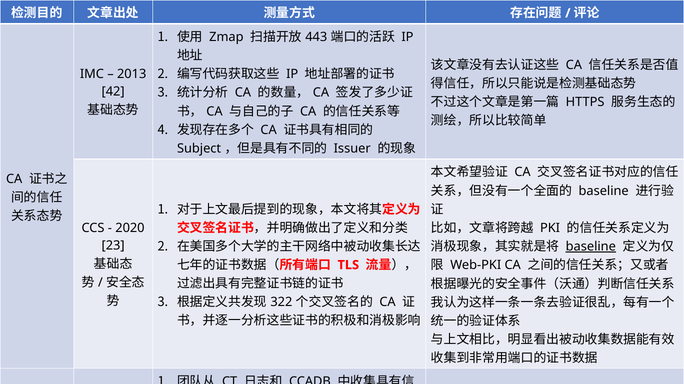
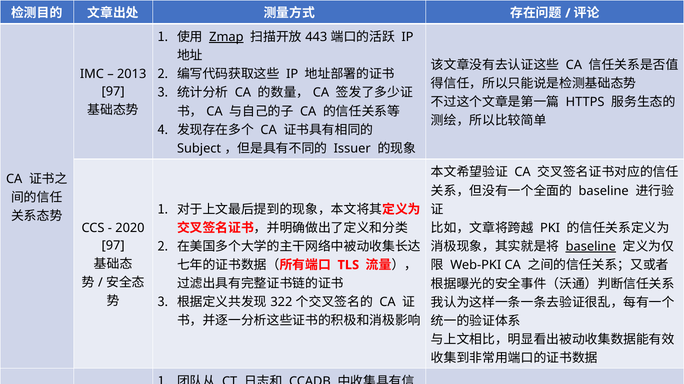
Zmap underline: none -> present (226, 37)
42: 42 -> 97 (113, 92)
23: 23 -> 97 (113, 246)
